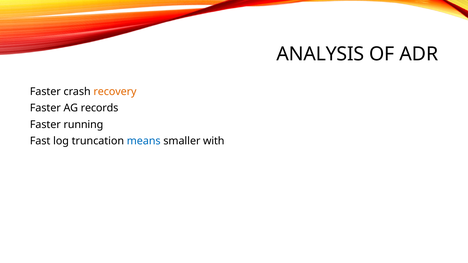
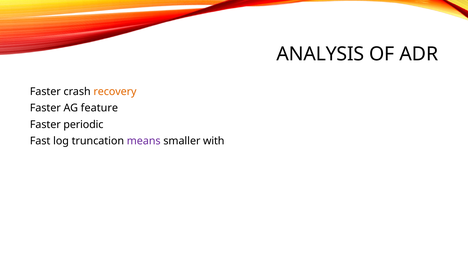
records: records -> feature (99, 108)
running: running -> periodic (83, 125)
means colour: blue -> purple (144, 141)
